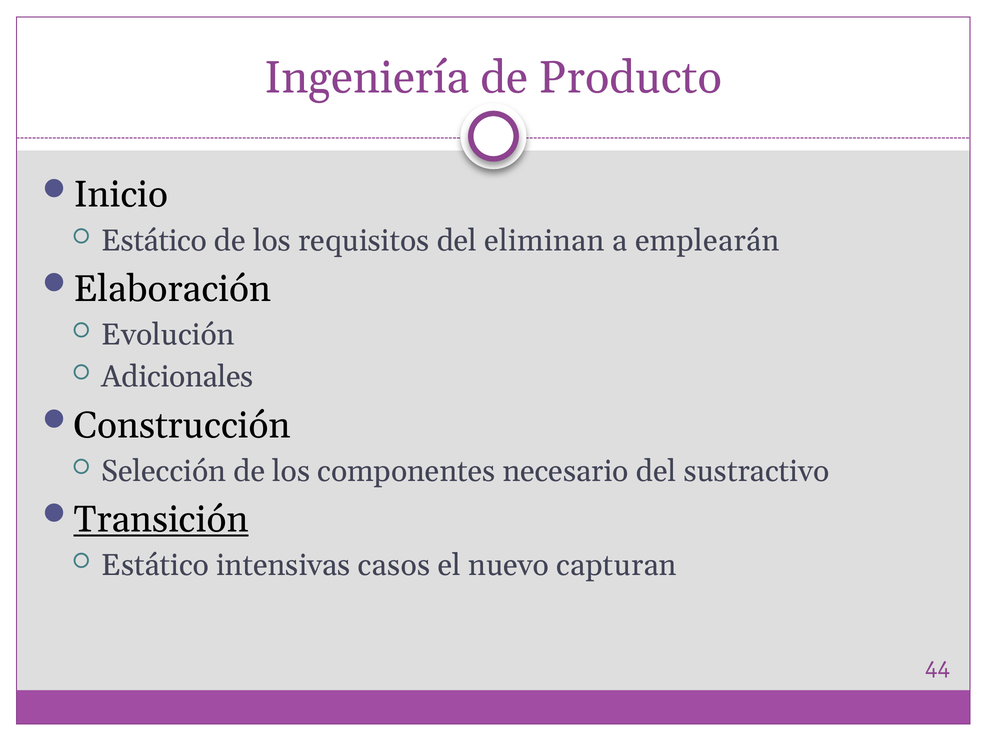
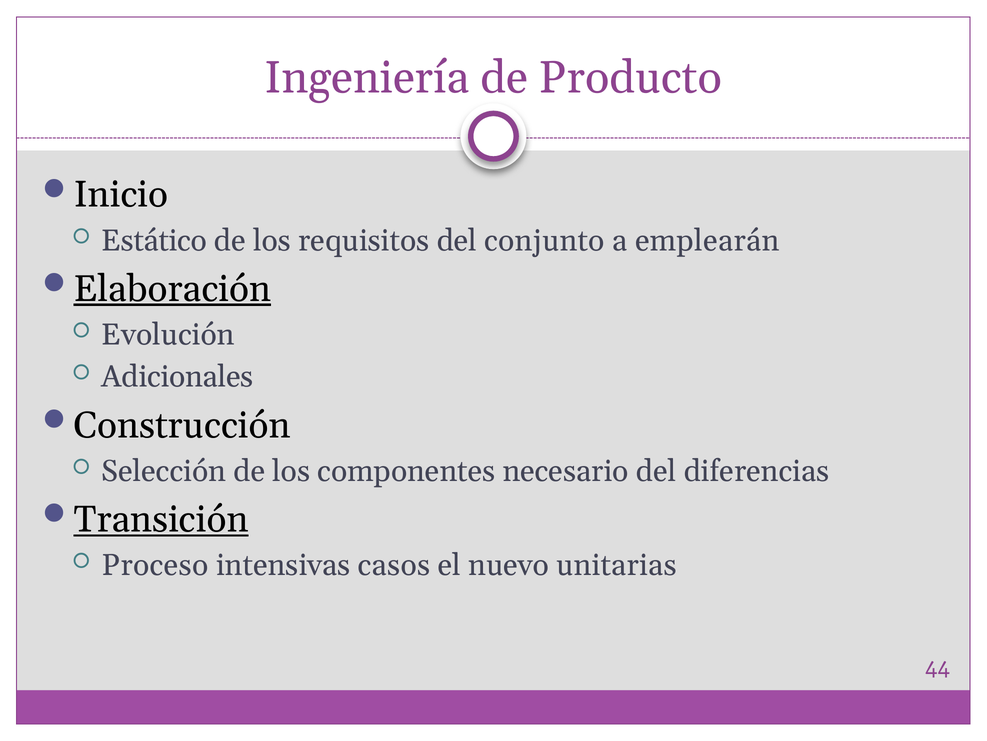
eliminan: eliminan -> conjunto (545, 240)
Elaboración underline: none -> present (172, 289)
sustractivo: sustractivo -> diferencias (756, 471)
Estático: Estático -> Proceso (155, 565)
capturan: capturan -> unitarias (617, 565)
